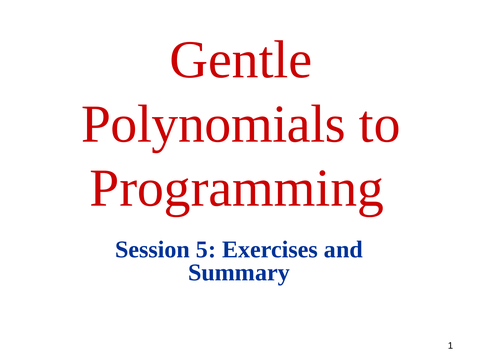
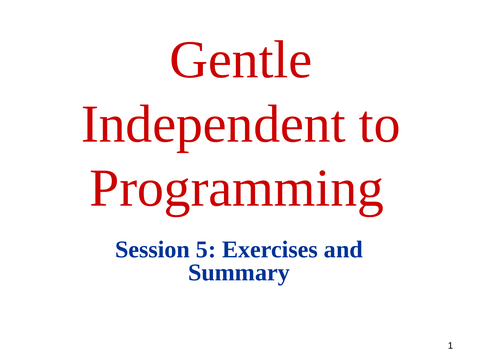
Polynomials: Polynomials -> Independent (213, 124)
